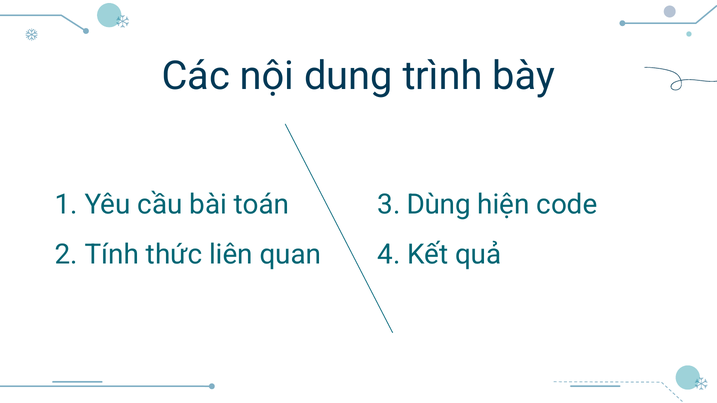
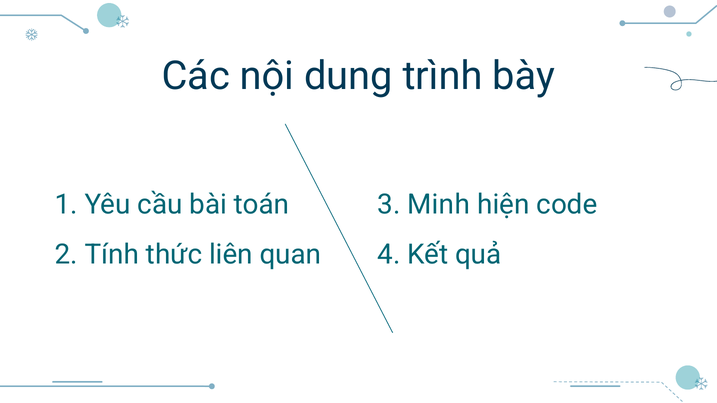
Dùng: Dùng -> Minh (439, 205)
